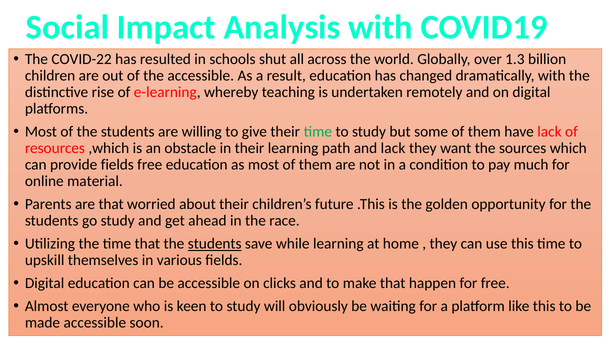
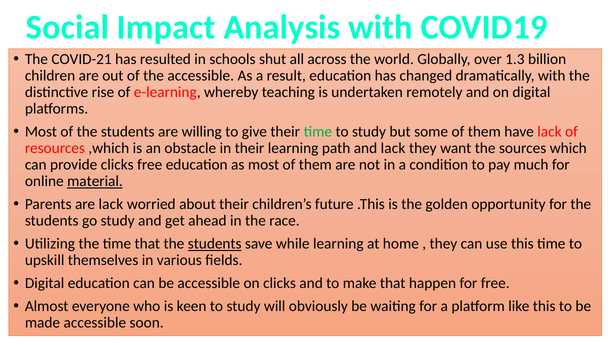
COVID-22: COVID-22 -> COVID-21 (82, 59)
provide fields: fields -> clicks (117, 165)
material underline: none -> present (95, 181)
are that: that -> lack (111, 204)
